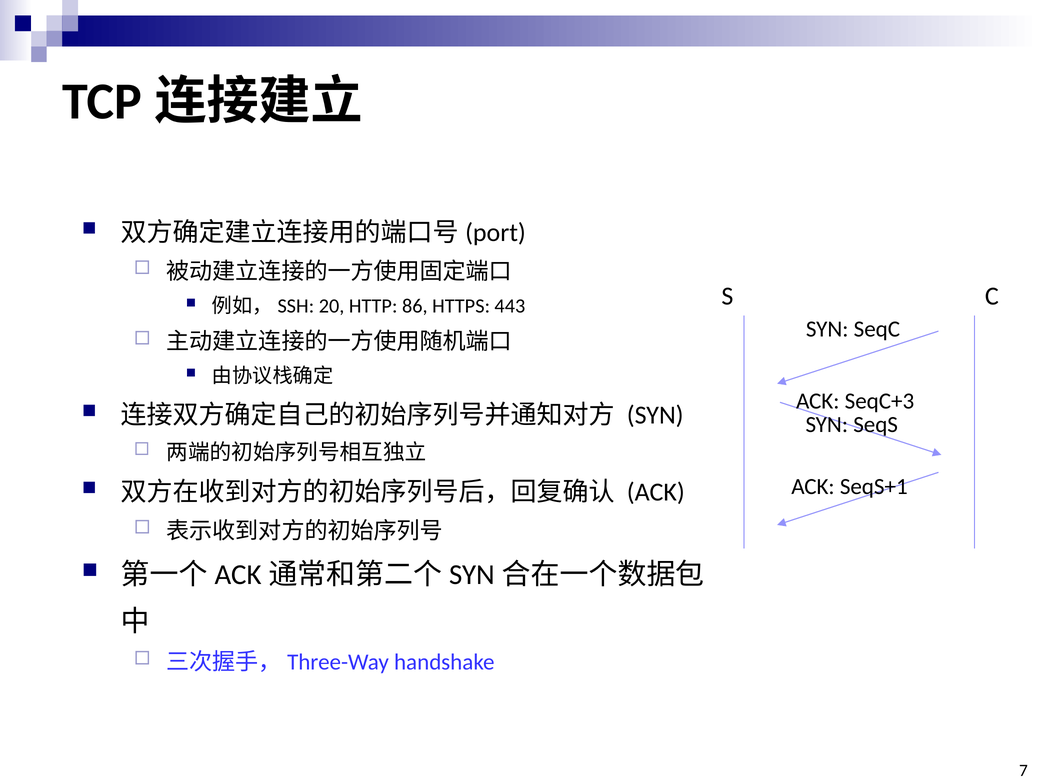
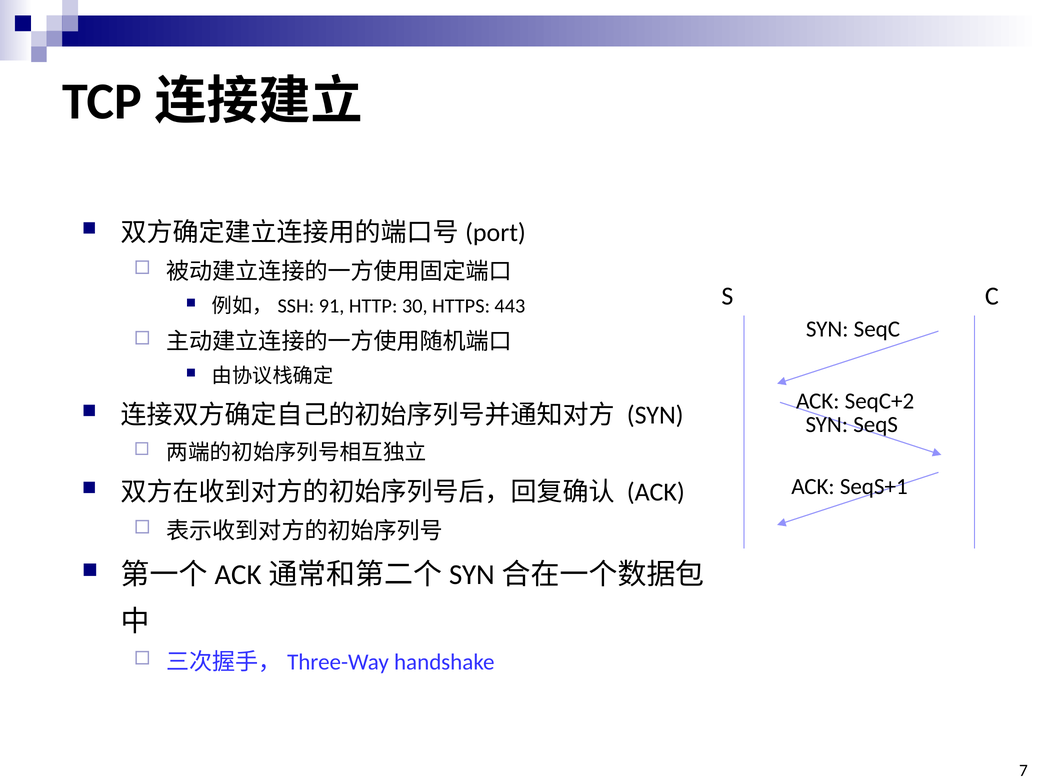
20: 20 -> 91 (332, 306)
86: 86 -> 30 (415, 306)
SeqC+3: SeqC+3 -> SeqC+2 (879, 401)
